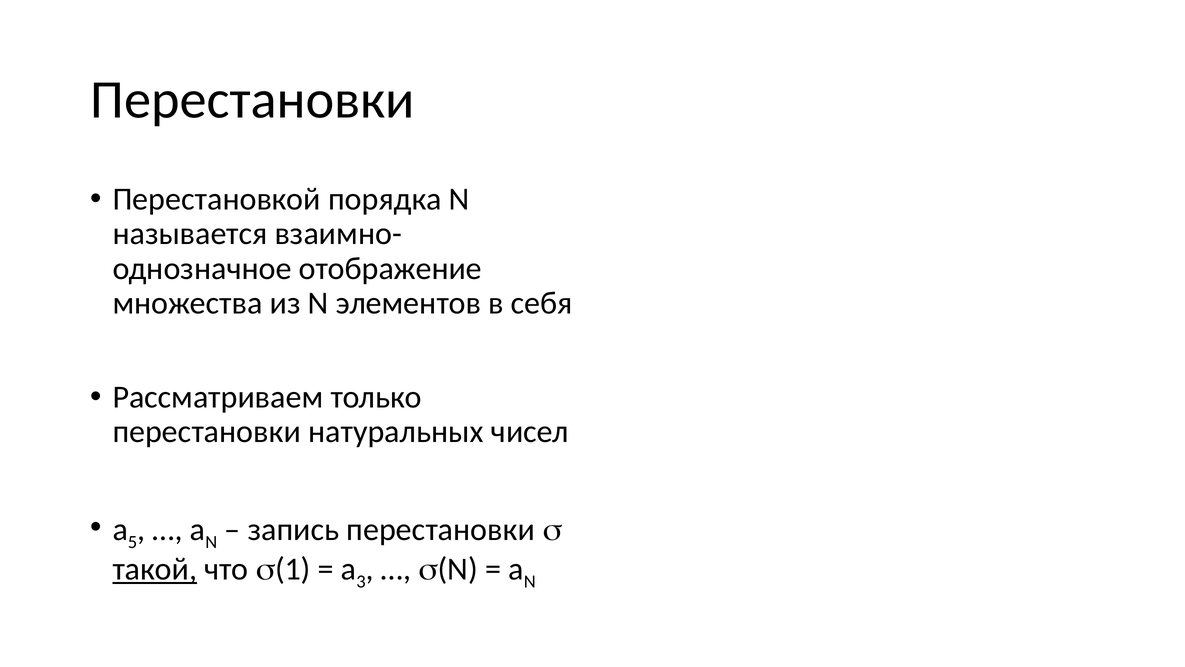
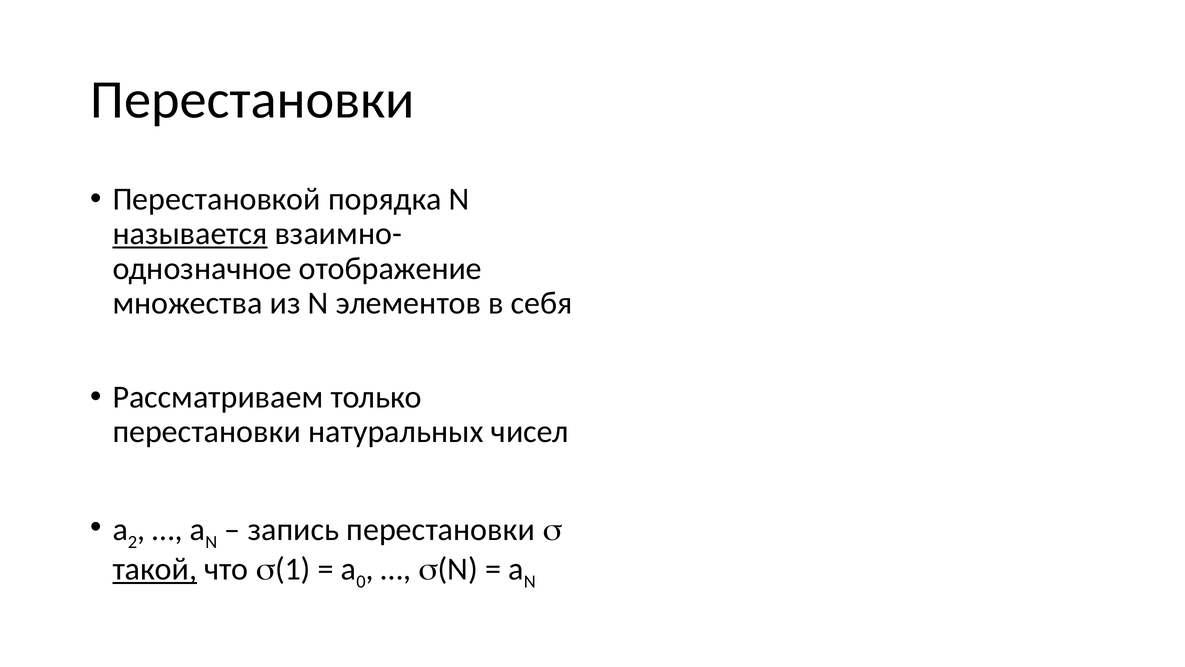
называется underline: none -> present (190, 234)
5: 5 -> 2 (133, 542)
3: 3 -> 0 (361, 581)
